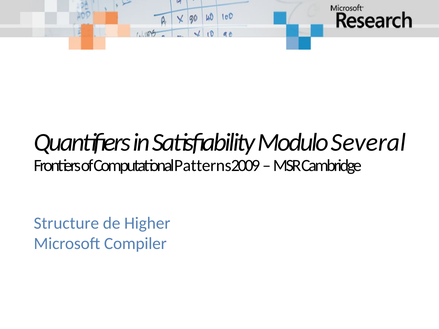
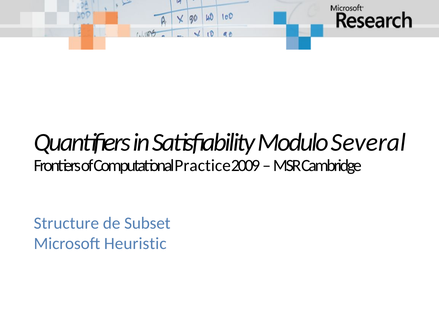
Patterns: Patterns -> Practice (203, 166)
Higher: Higher -> Subset (147, 223)
Compiler: Compiler -> Heuristic (135, 244)
